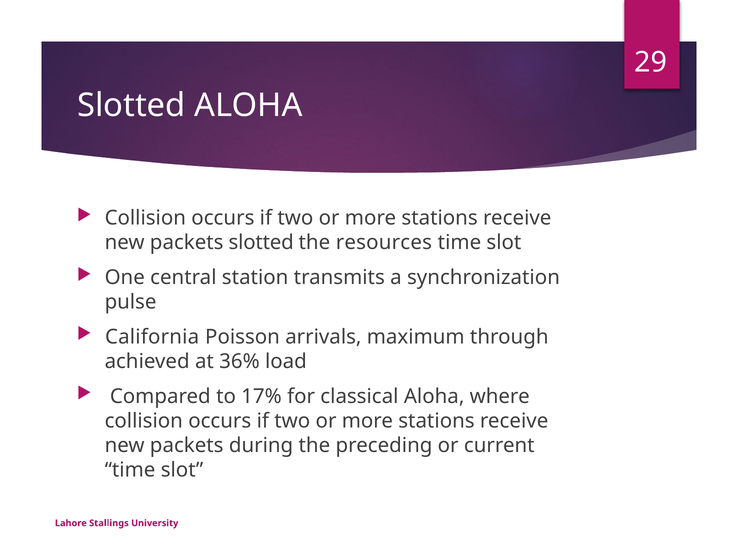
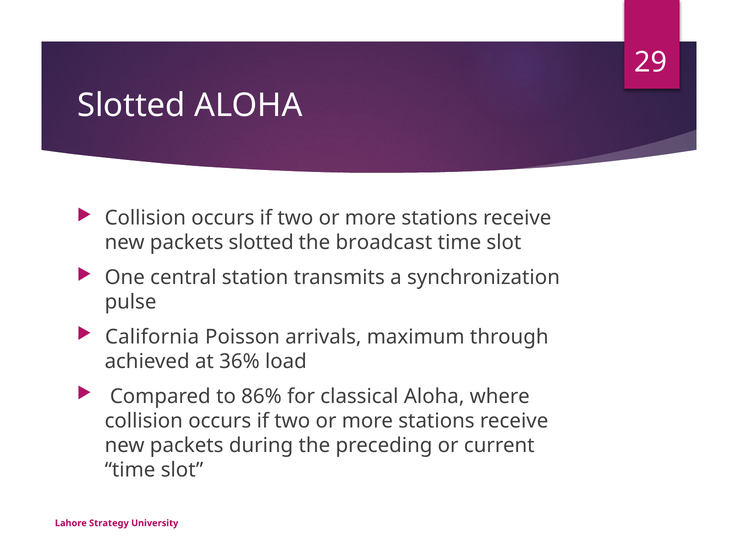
resources: resources -> broadcast (384, 243)
17%: 17% -> 86% (261, 396)
Stallings: Stallings -> Strategy (109, 523)
